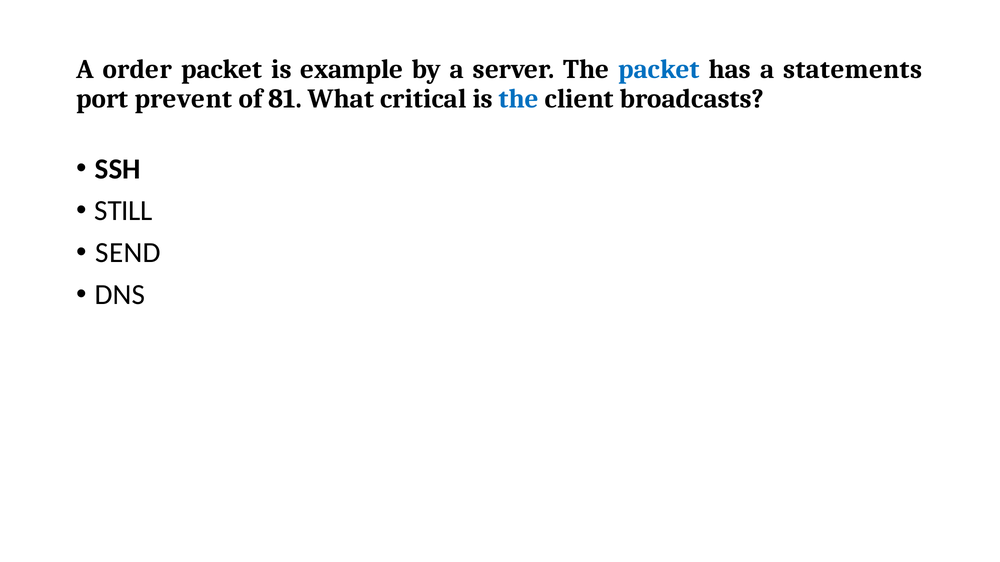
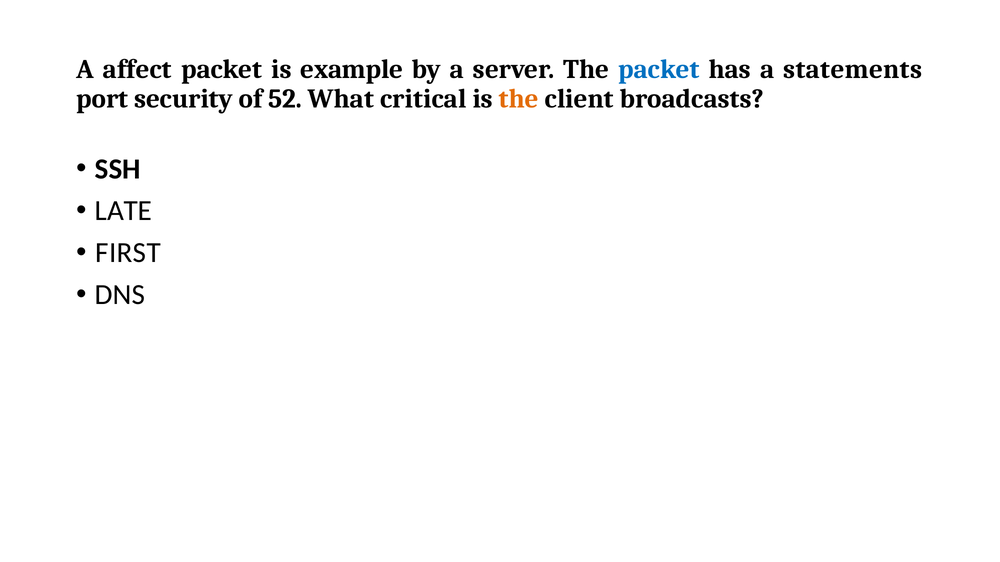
order: order -> affect (137, 69)
prevent: prevent -> security (183, 99)
81: 81 -> 52 (285, 99)
the colour: blue -> orange (519, 99)
STILL: STILL -> LATE (123, 211)
SEND: SEND -> FIRST (128, 253)
